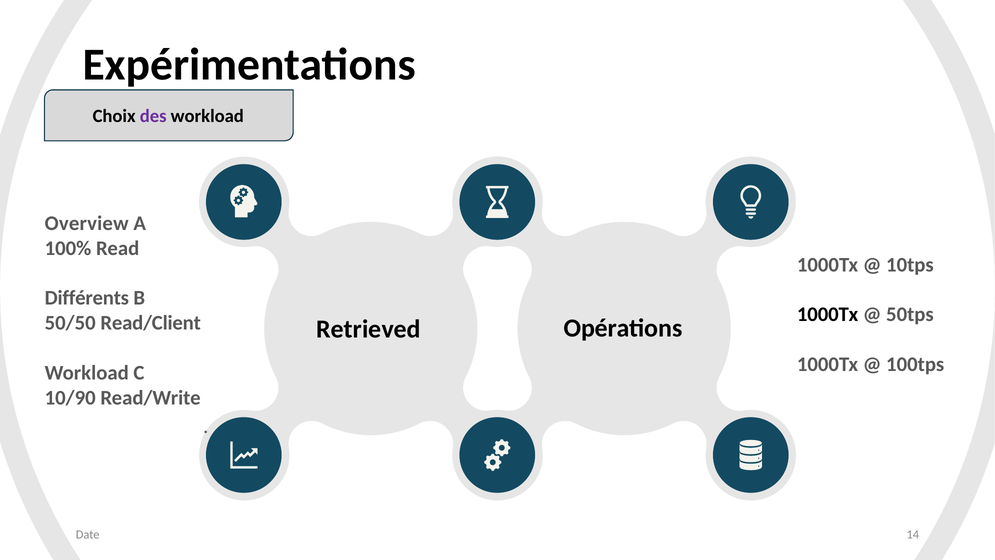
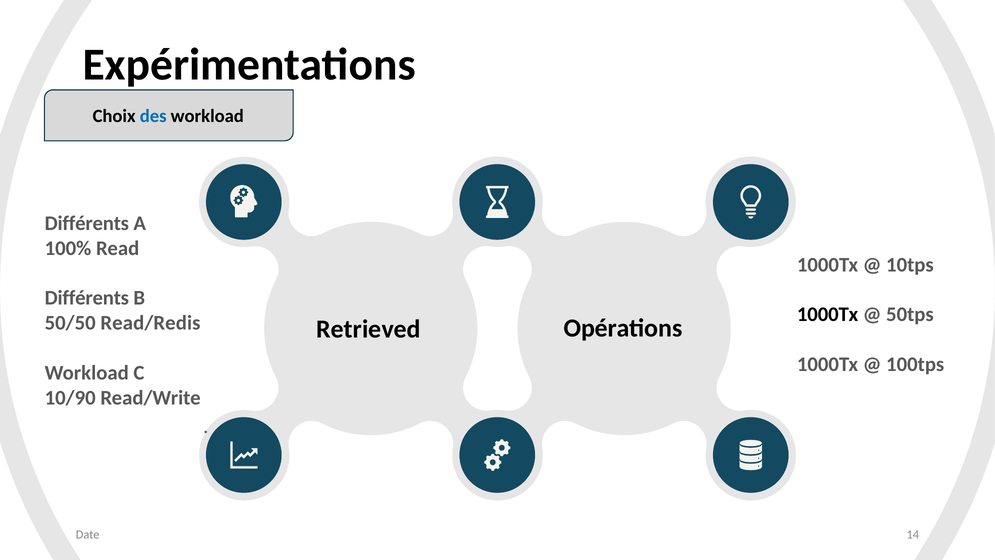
des colour: purple -> blue (153, 116)
Overview: Overview -> Différents (87, 223)
Read/Client: Read/Client -> Read/Redis (150, 323)
